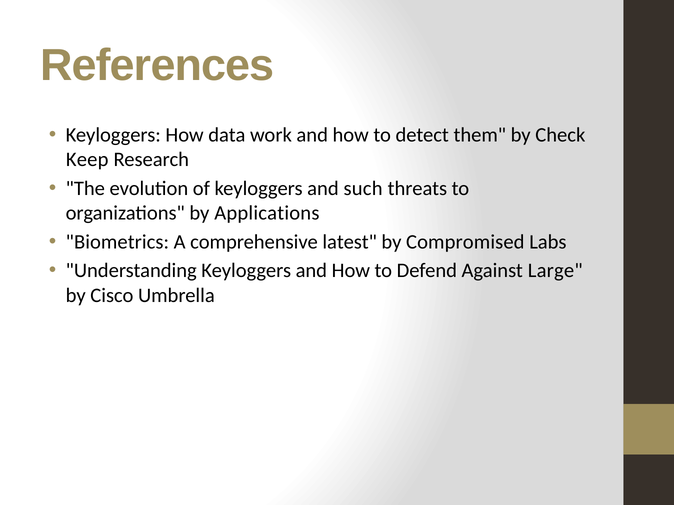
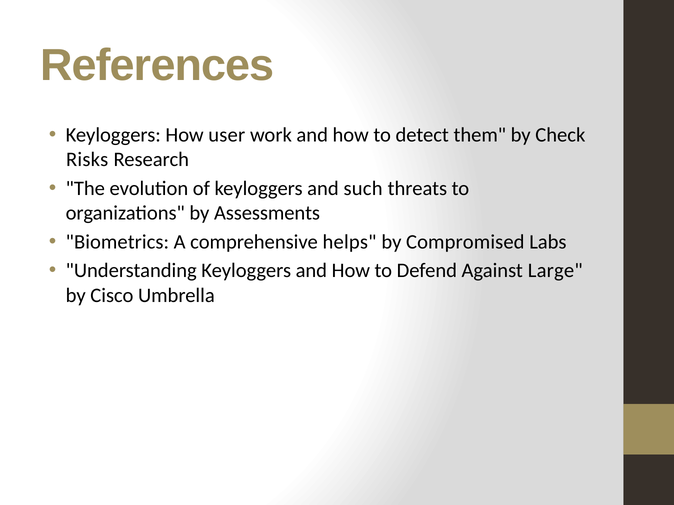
data: data -> user (227, 135)
Keep: Keep -> Risks (87, 160)
Applications: Applications -> Assessments (267, 213)
latest: latest -> helps (350, 242)
